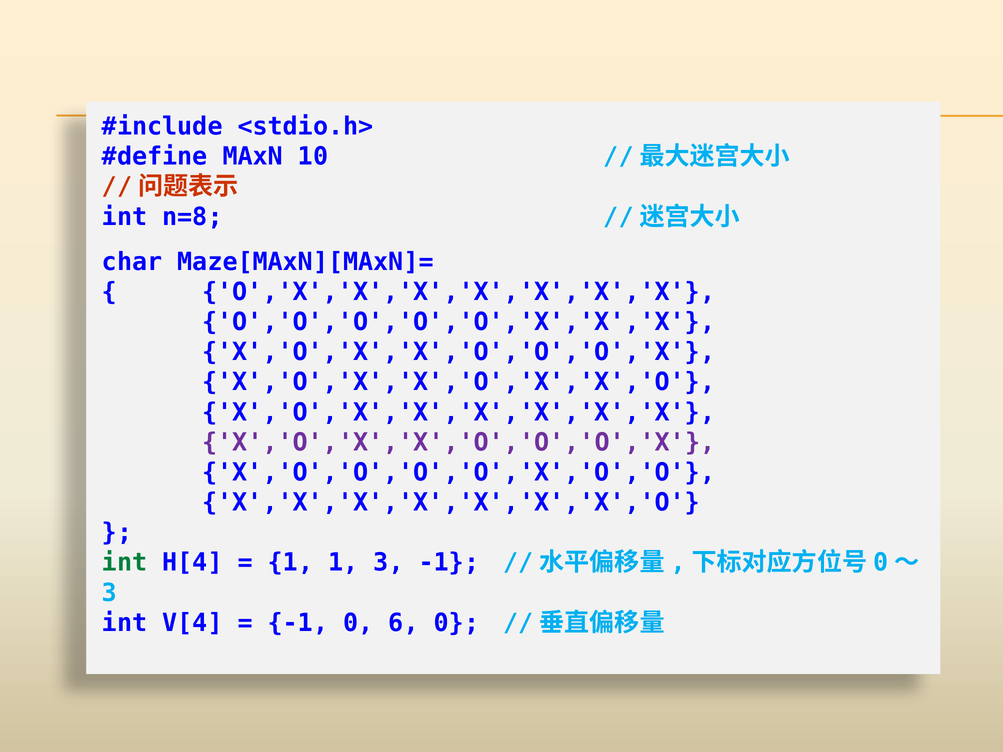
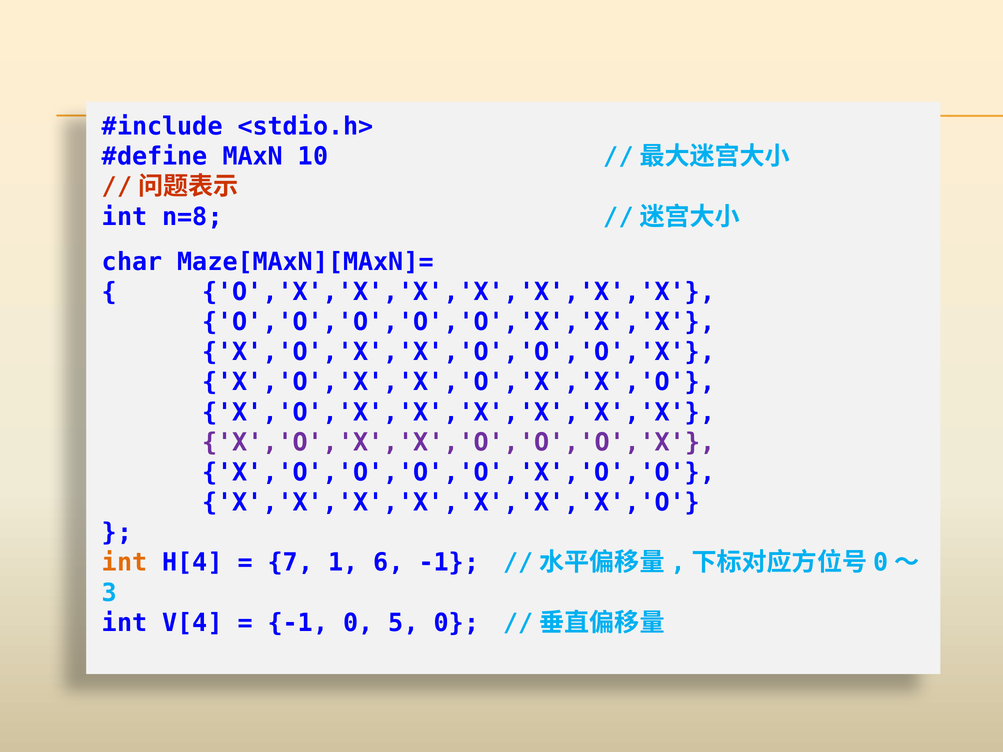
int colour: green -> orange (125, 563)
1: 1 -> 7 (290, 563)
1 3: 3 -> 6 (389, 563)
6: 6 -> 5 (404, 623)
